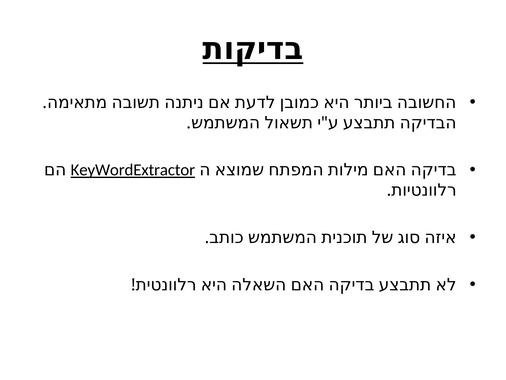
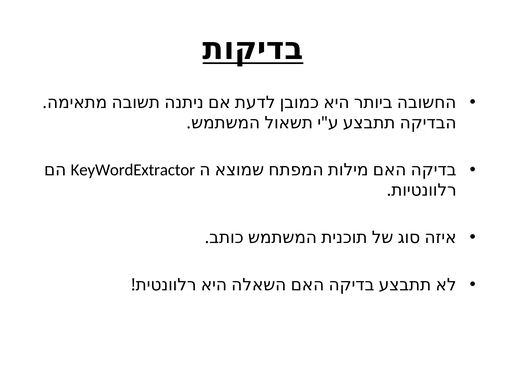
KeyWordExtractor underline: present -> none (133, 170)
